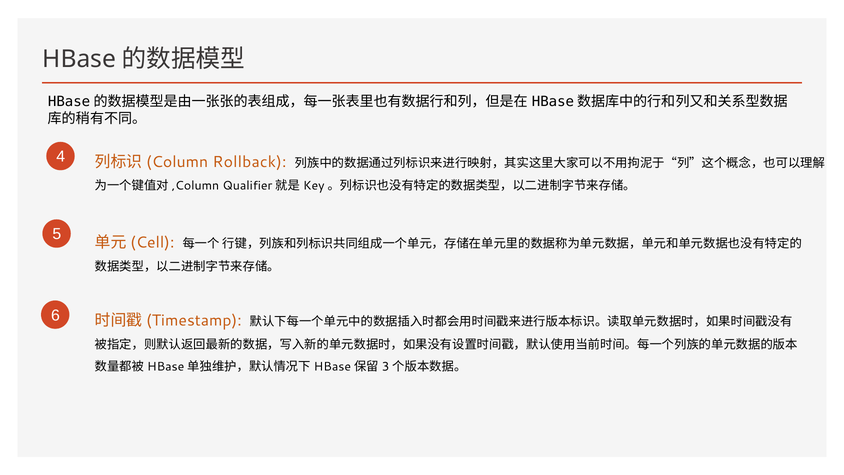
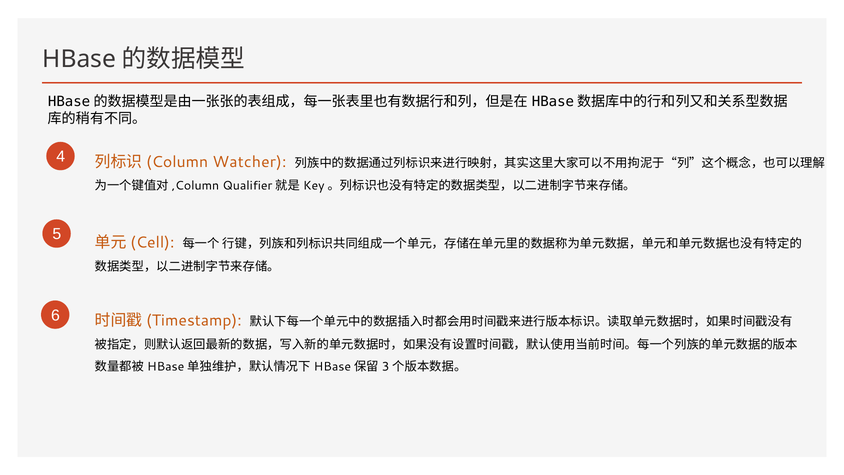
Rollback: Rollback -> Watcher (249, 162)
